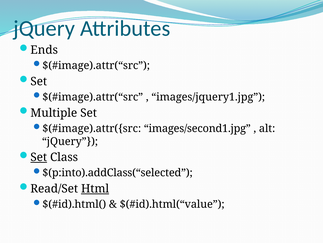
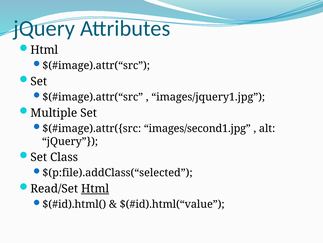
Ends: Ends -> Html (44, 50)
Set underline: present -> none (39, 157)
$(p:into).addClass(“selected: $(p:into).addClass(“selected -> $(p:file).addClass(“selected (117, 172)
